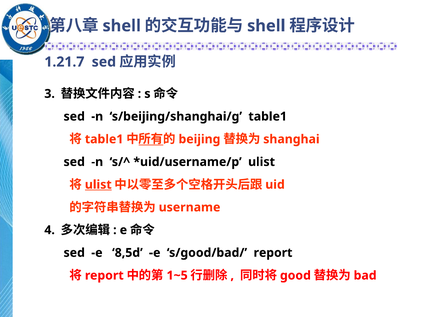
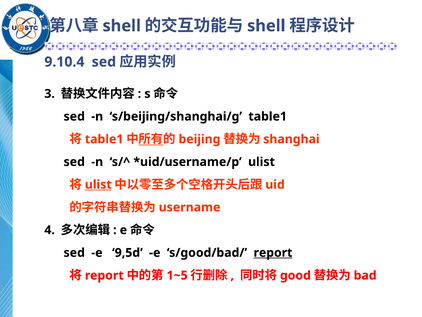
1.21.7: 1.21.7 -> 9.10.4 (64, 62)
8,5d: 8,5d -> 9,5d (127, 252)
report underline: none -> present (273, 252)
